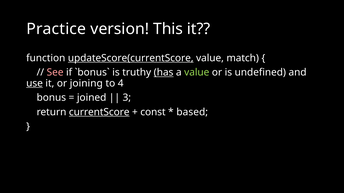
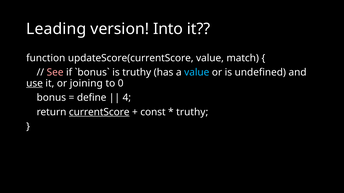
Practice: Practice -> Leading (56, 29)
This: This -> Into (168, 29)
updateScore(currentScore underline: present -> none (131, 58)
has underline: present -> none (164, 73)
value colour: light green -> light blue (197, 73)
4: 4 -> 0 (121, 83)
joined: joined -> define (92, 98)
3: 3 -> 4 (127, 98)
based: based -> truthy (192, 112)
